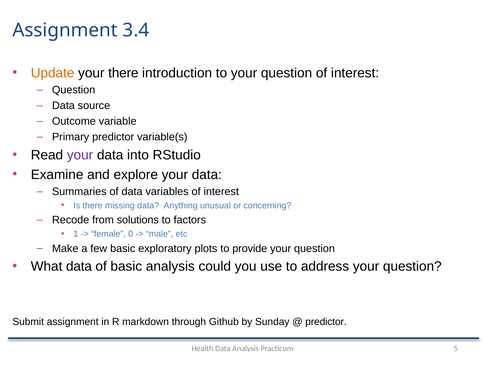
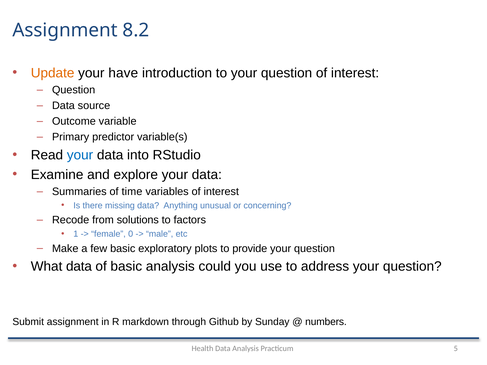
3.4: 3.4 -> 8.2 (136, 30)
your there: there -> have (123, 73)
your colour: purple -> blue (80, 155)
of data: data -> time (132, 192)
predictor: predictor -> numbers (326, 322)
